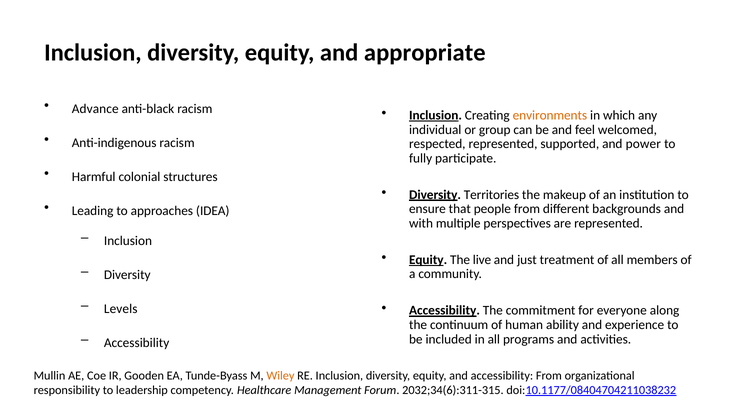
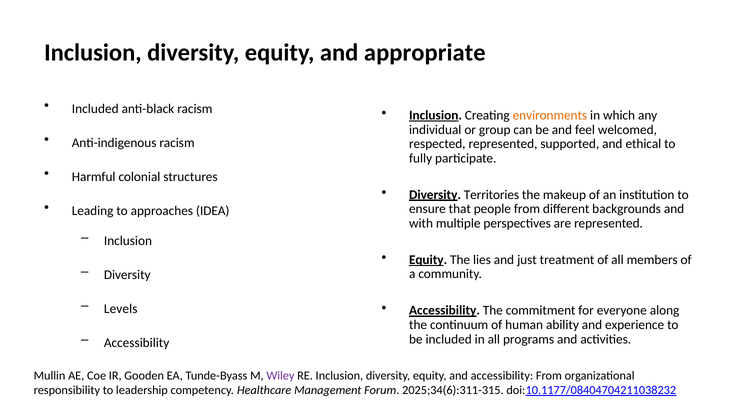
Advance: Advance -> Included (95, 109)
power: power -> ethical (643, 144)
live: live -> lies (482, 260)
Wiley colour: orange -> purple (280, 375)
2032;34(6):311-315: 2032;34(6):311-315 -> 2025;34(6):311-315 (453, 390)
